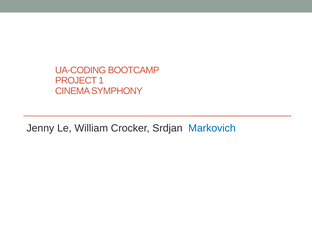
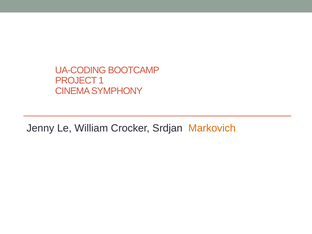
Markovich colour: blue -> orange (212, 128)
